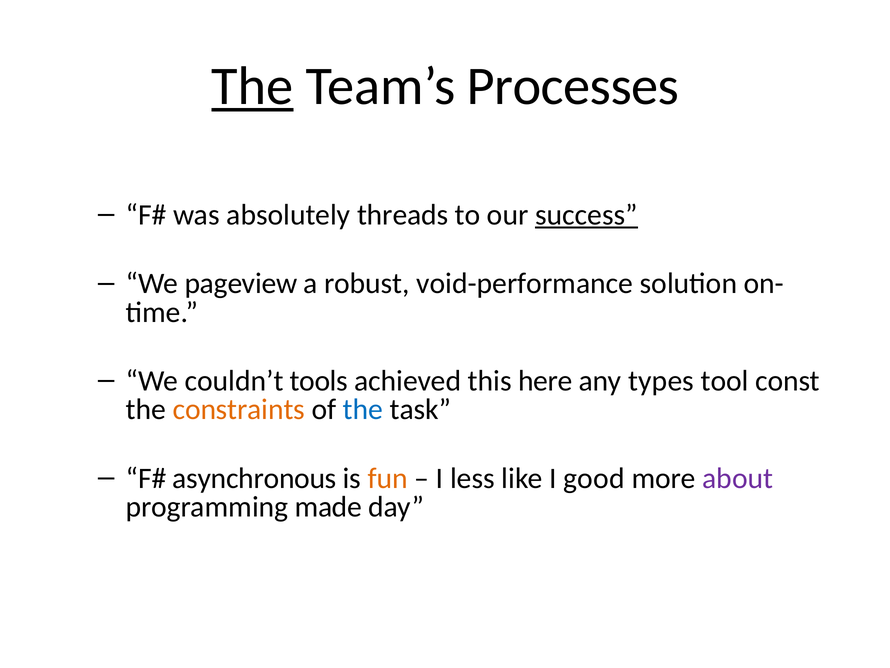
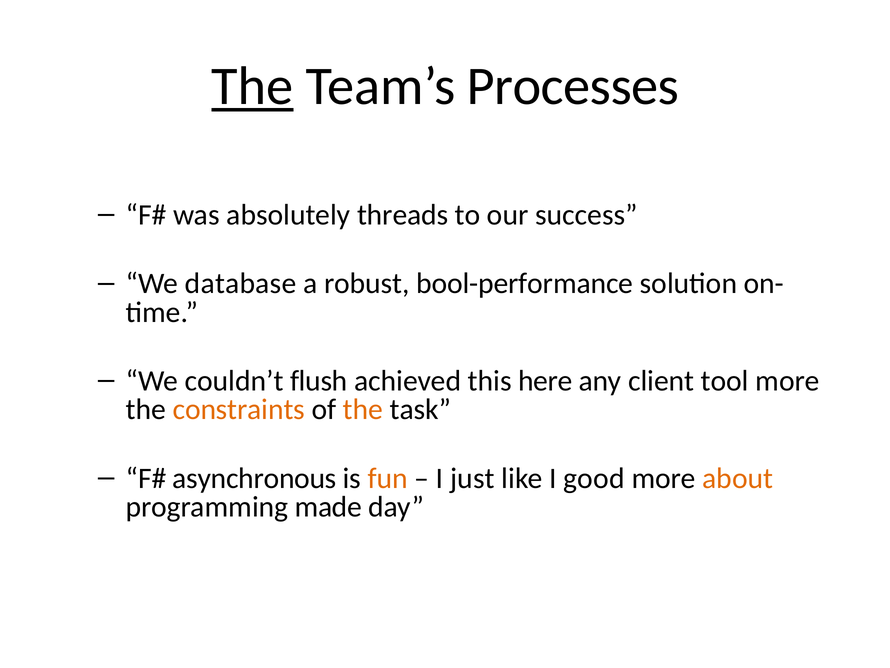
success underline: present -> none (586, 215)
pageview: pageview -> database (241, 283)
void-performance: void-performance -> bool-performance (525, 283)
tools: tools -> flush (319, 381)
types: types -> client (661, 381)
tool const: const -> more (788, 381)
the colour: blue -> orange (363, 409)
less: less -> just (472, 478)
about colour: purple -> orange (738, 478)
